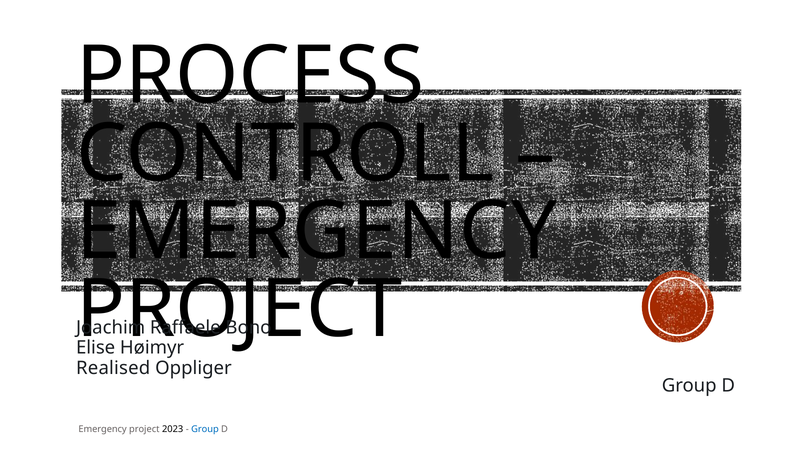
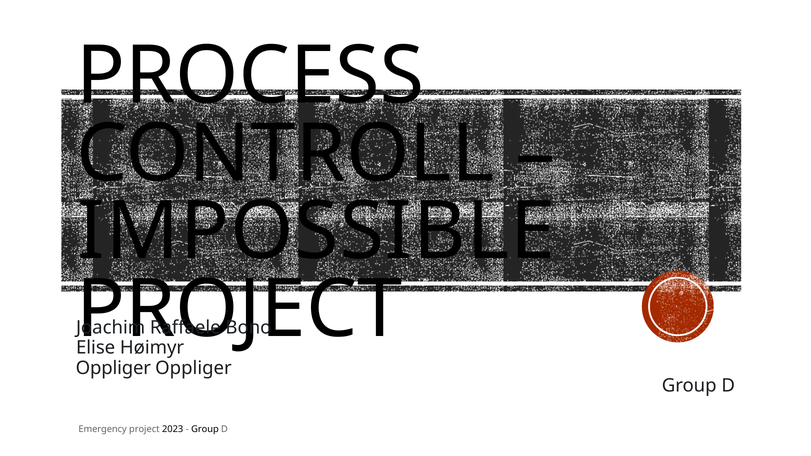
EMERGENCY: EMERGENCY -> IMPOSSIBLE (316, 232)
Realised: Realised -> Oppliger (113, 368)
Group colour: blue -> black (205, 429)
